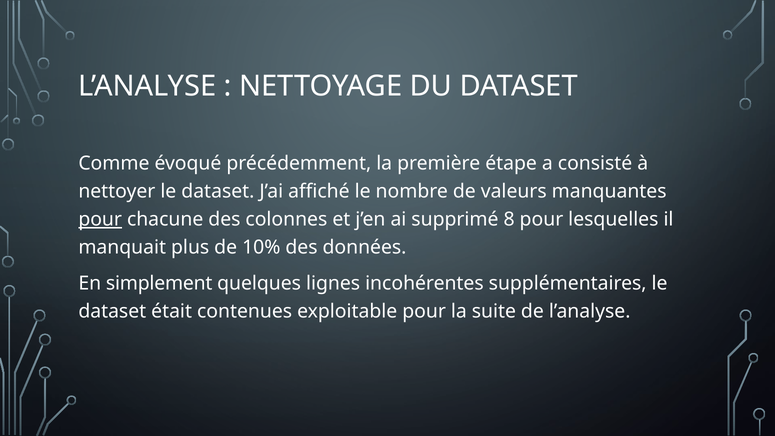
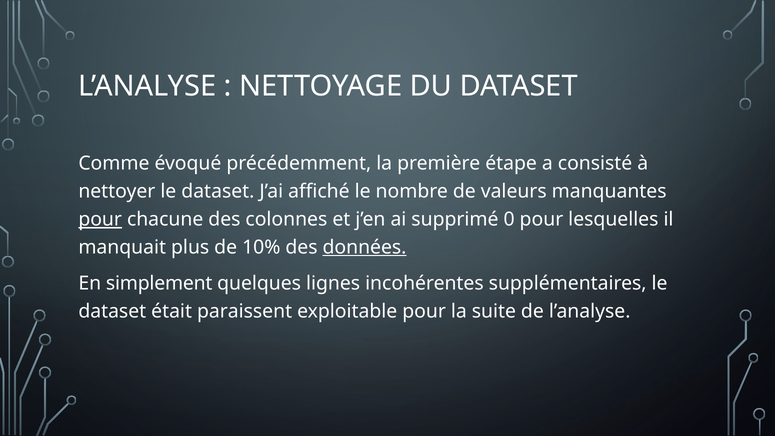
8: 8 -> 0 (509, 219)
données underline: none -> present (364, 247)
contenues: contenues -> paraissent (245, 311)
